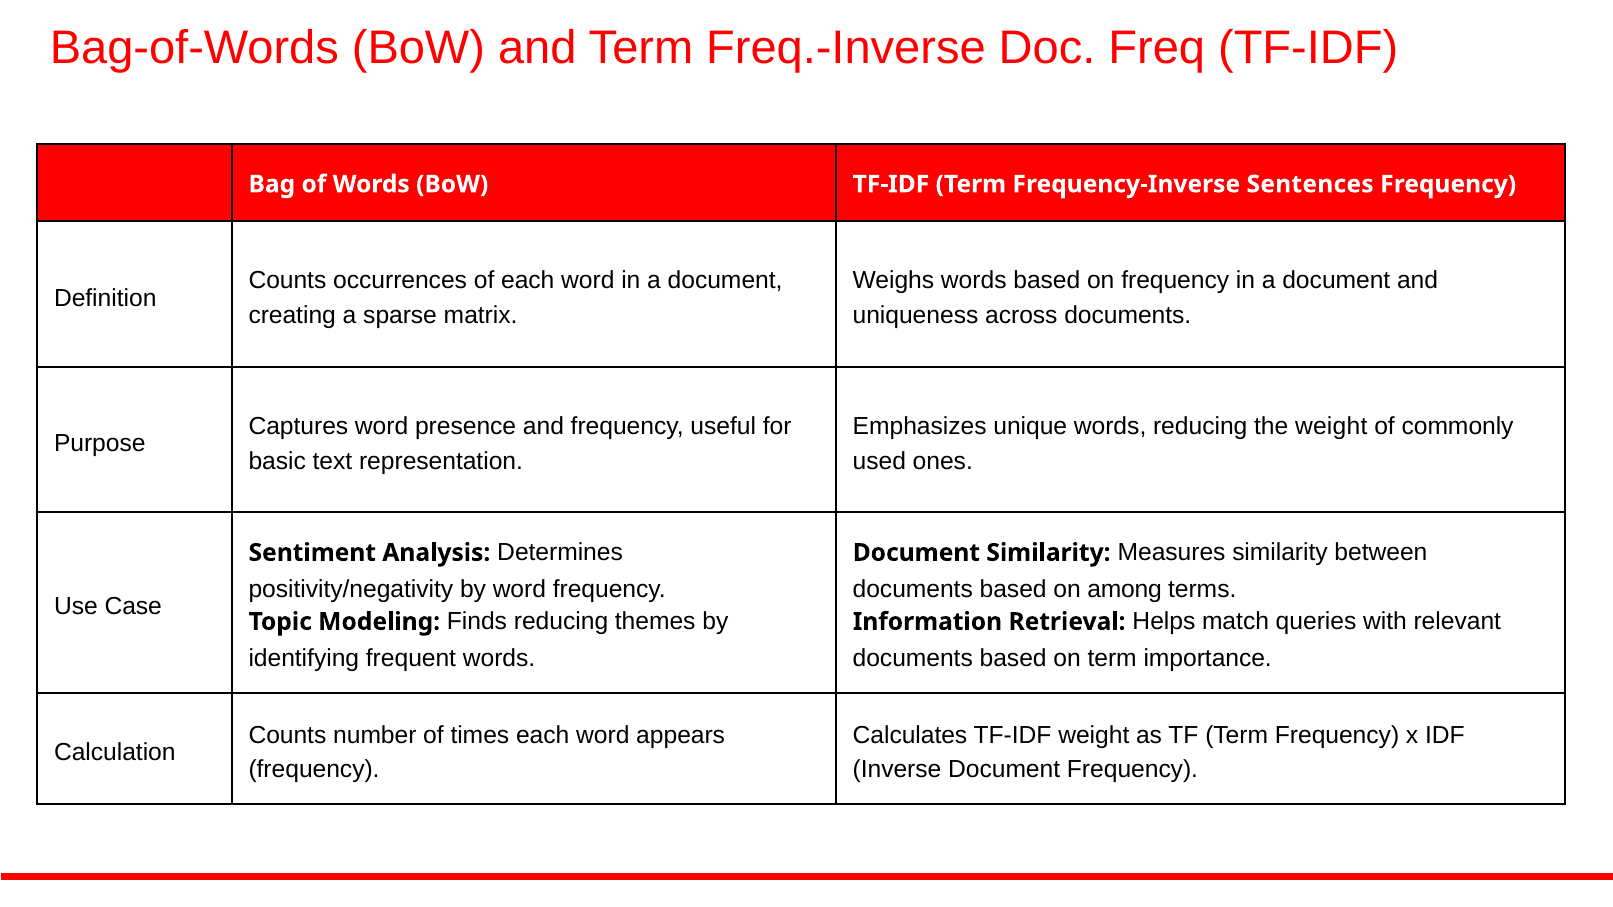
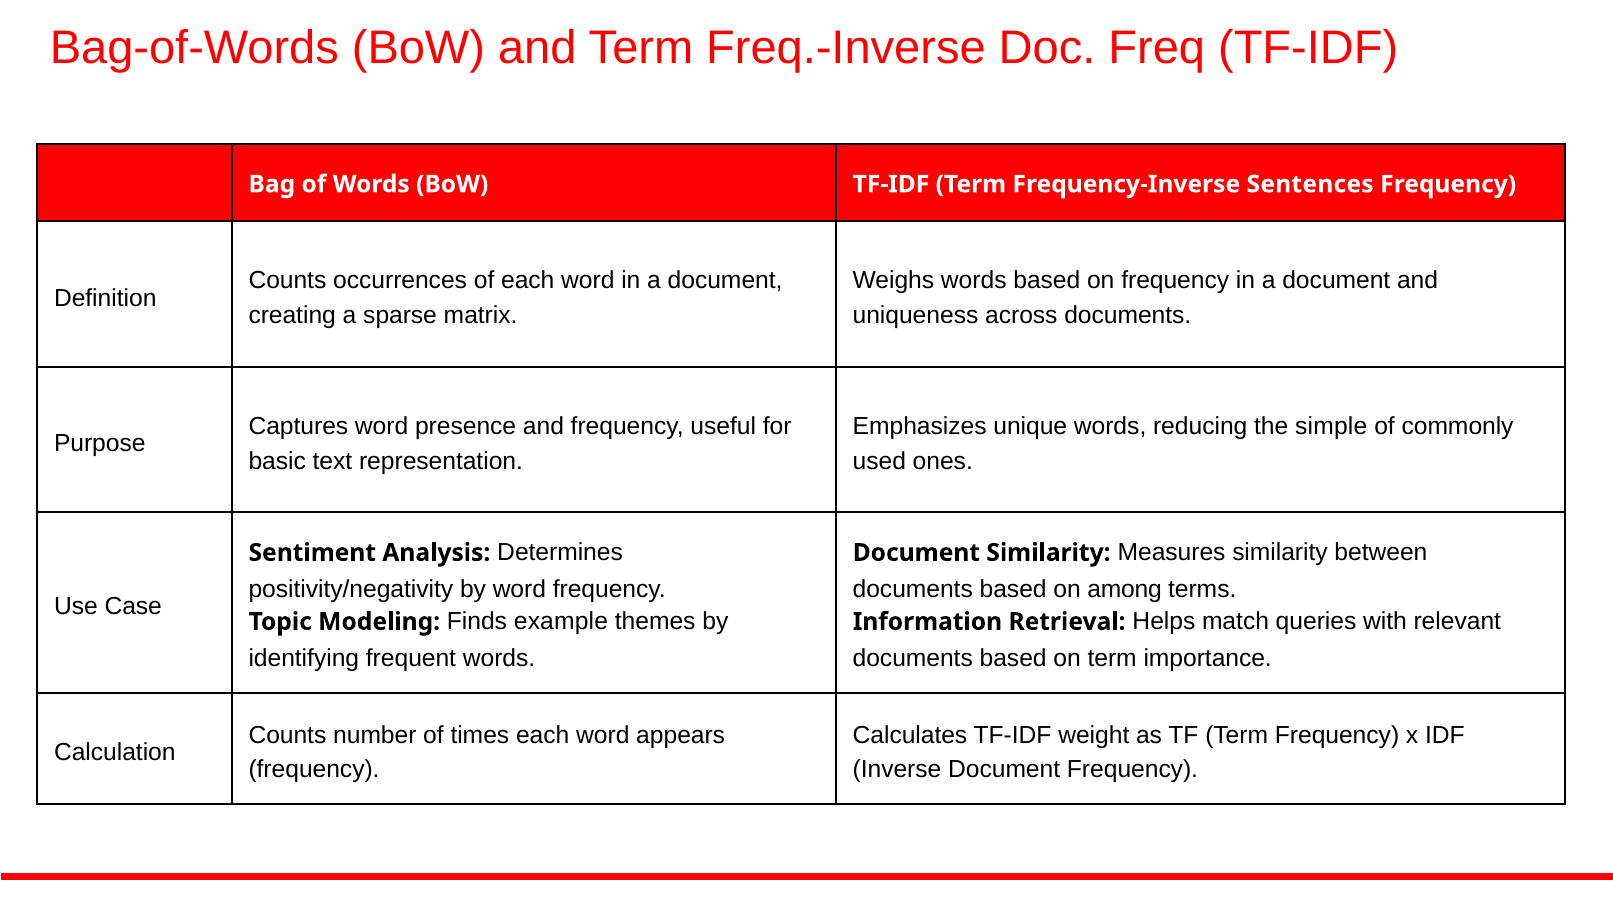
the weight: weight -> simple (1331, 427)
Finds reducing: reducing -> example (561, 622)
